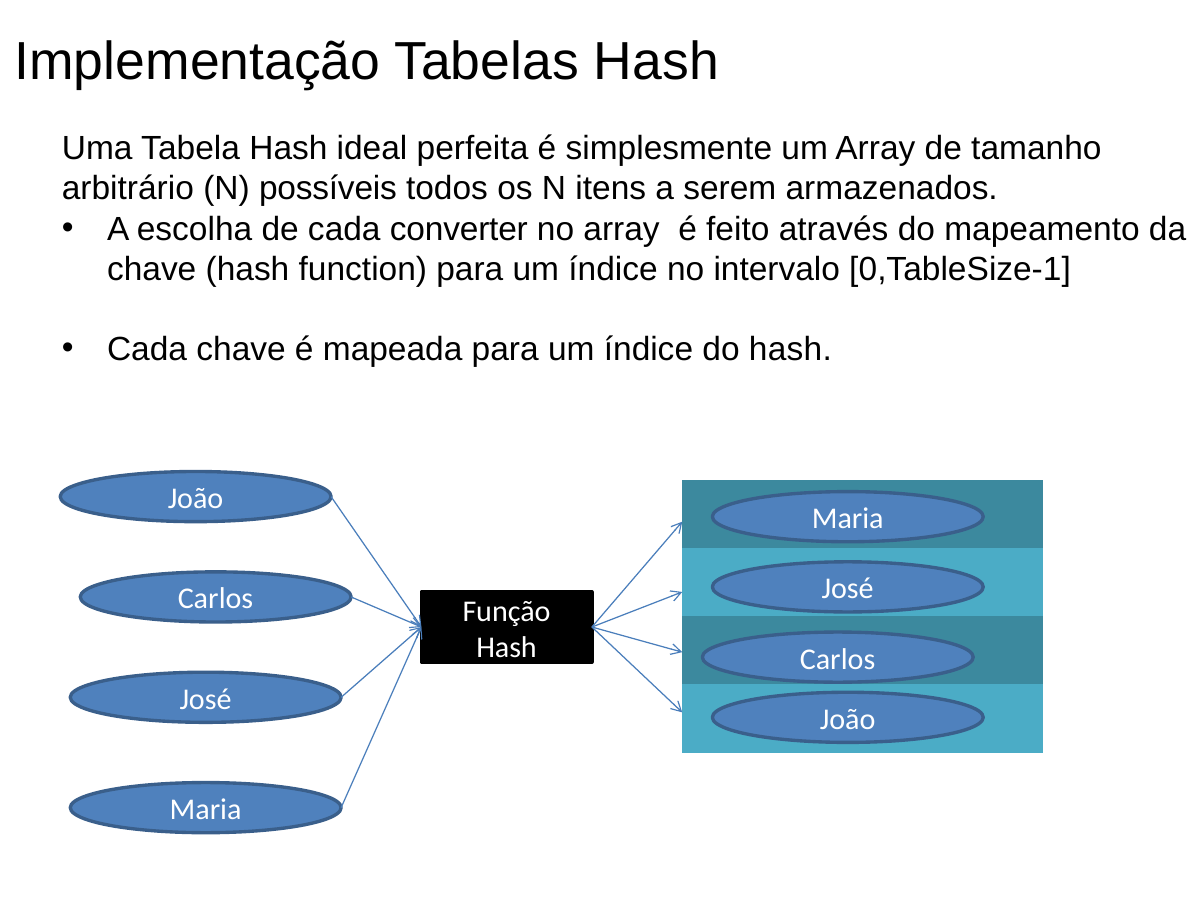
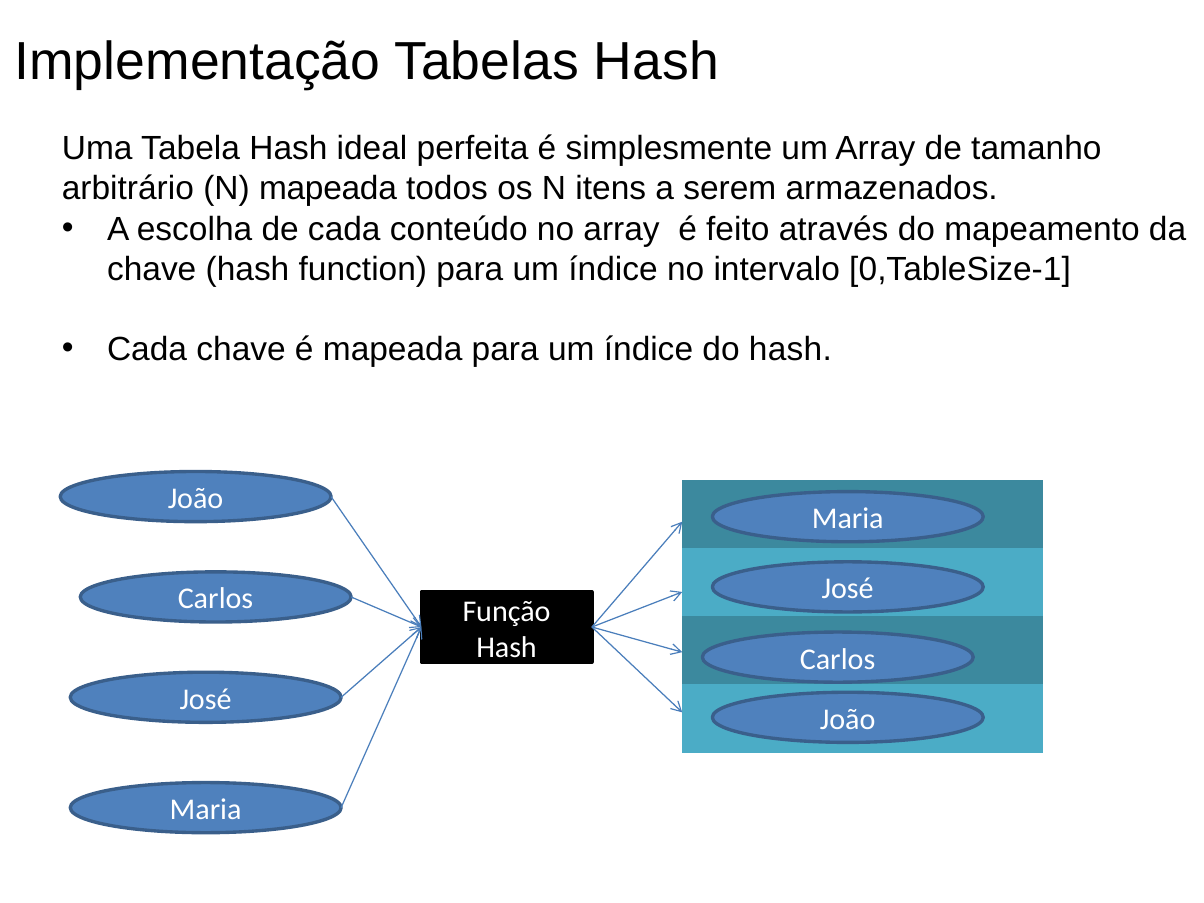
N possíveis: possíveis -> mapeada (328, 189)
converter: converter -> conteúdo (459, 229)
